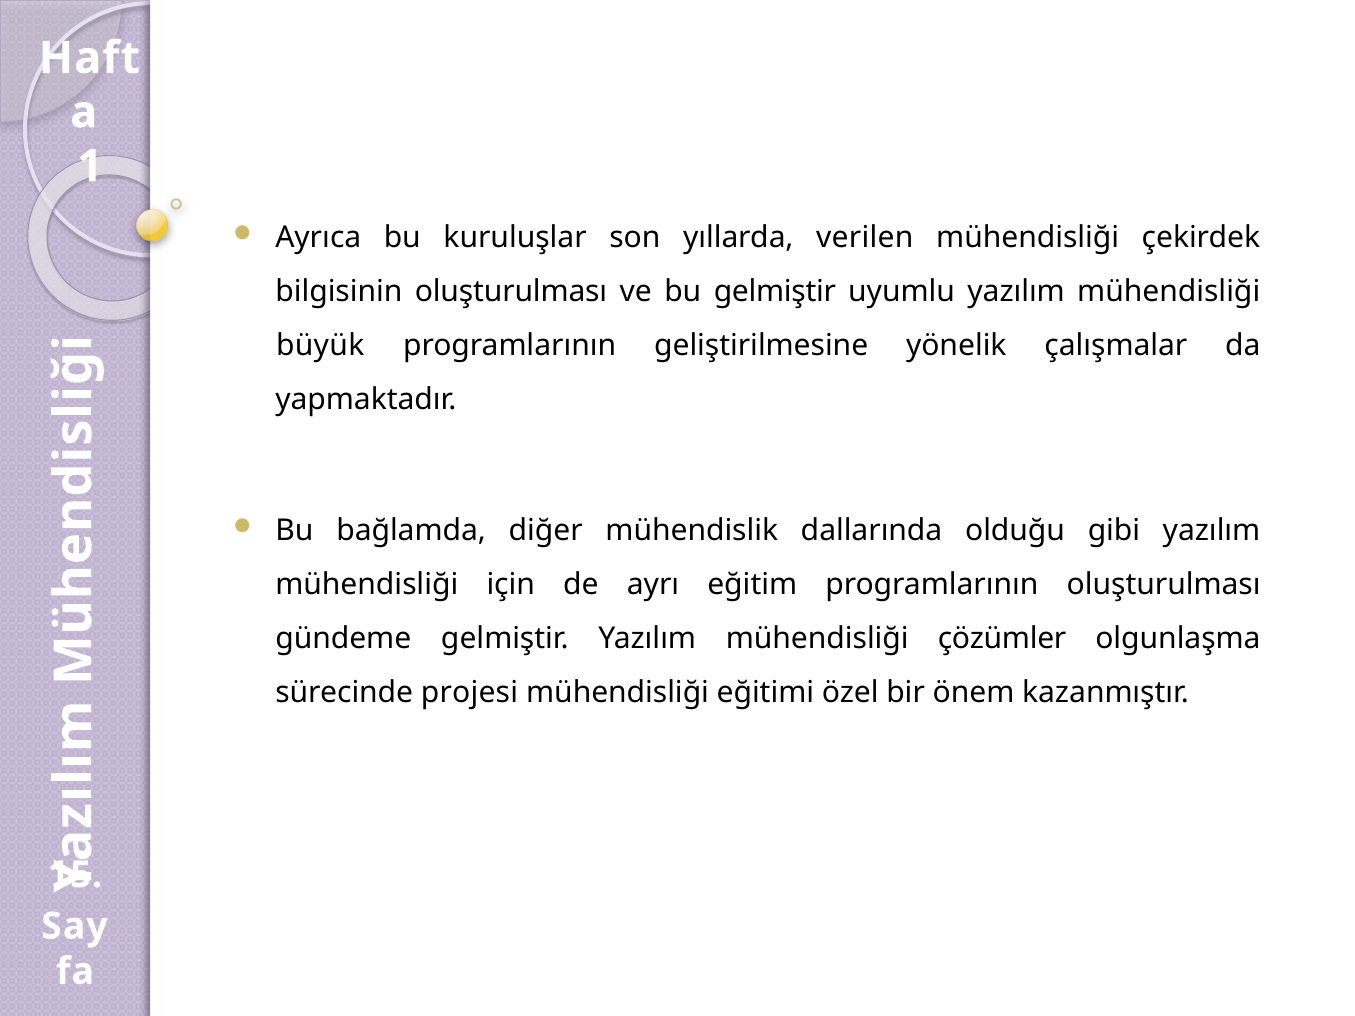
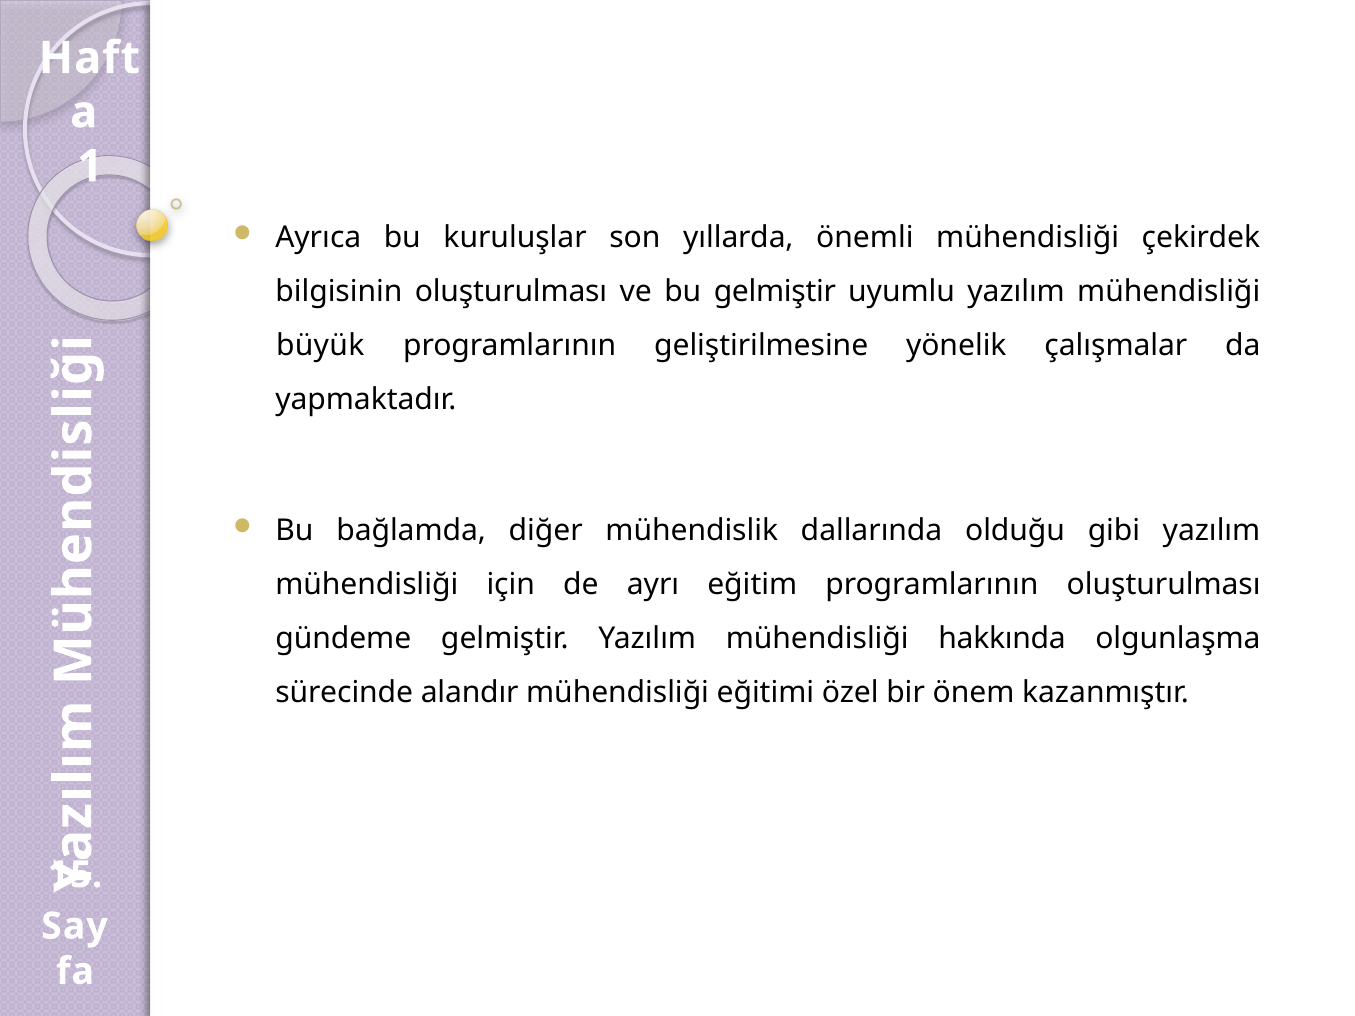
verilen: verilen -> önemli (865, 237)
çözümler: çözümler -> hakkında (1002, 639)
projesi: projesi -> alandır (470, 693)
